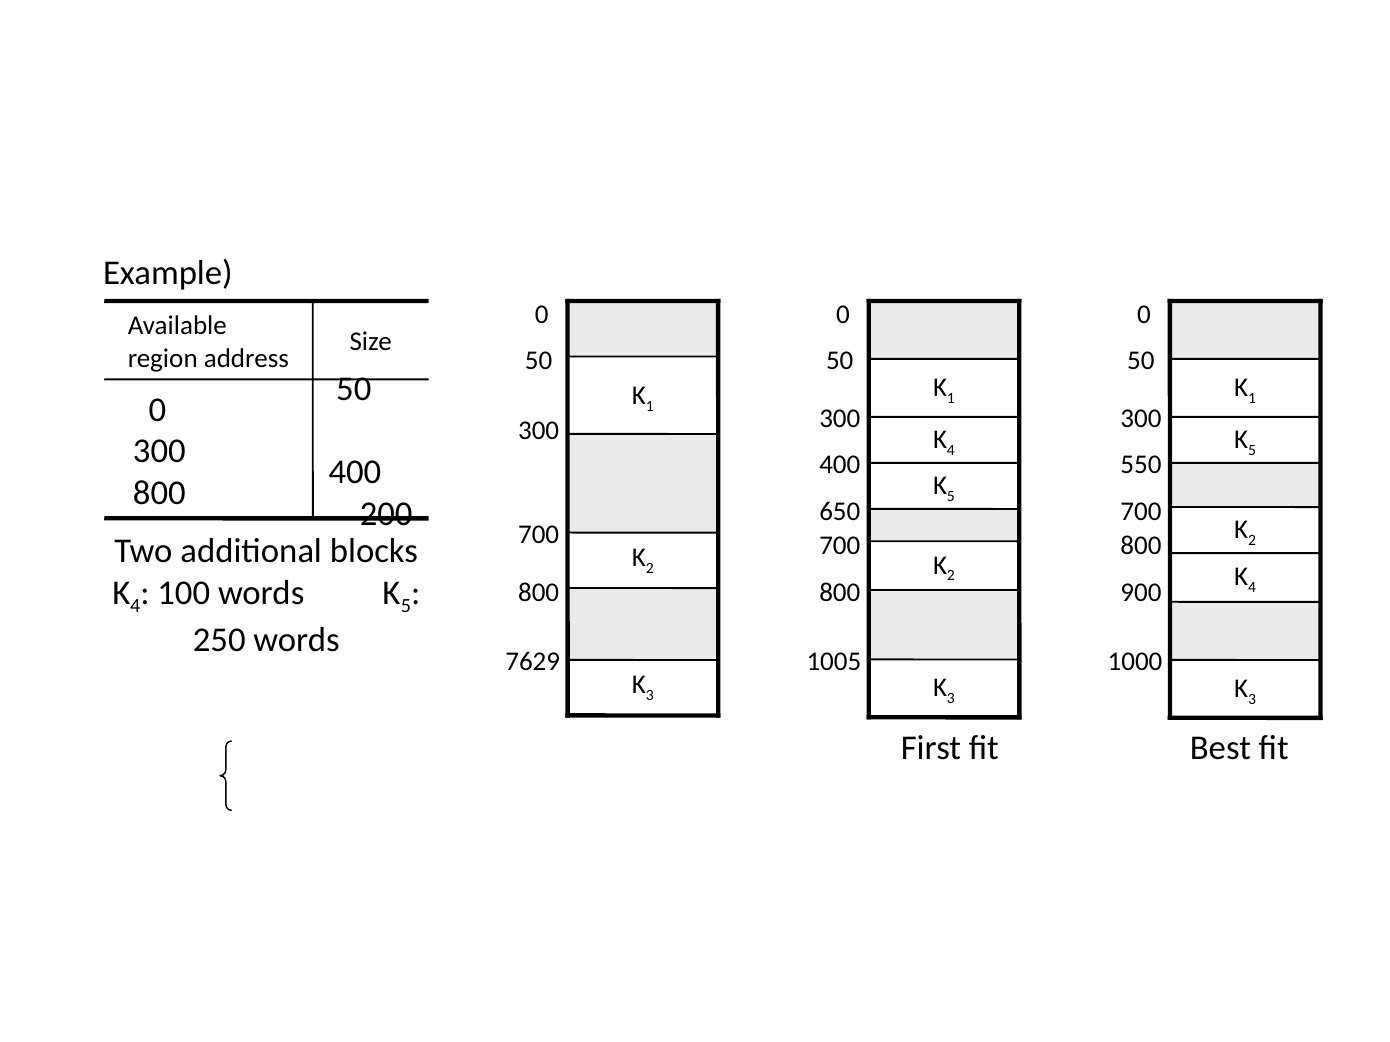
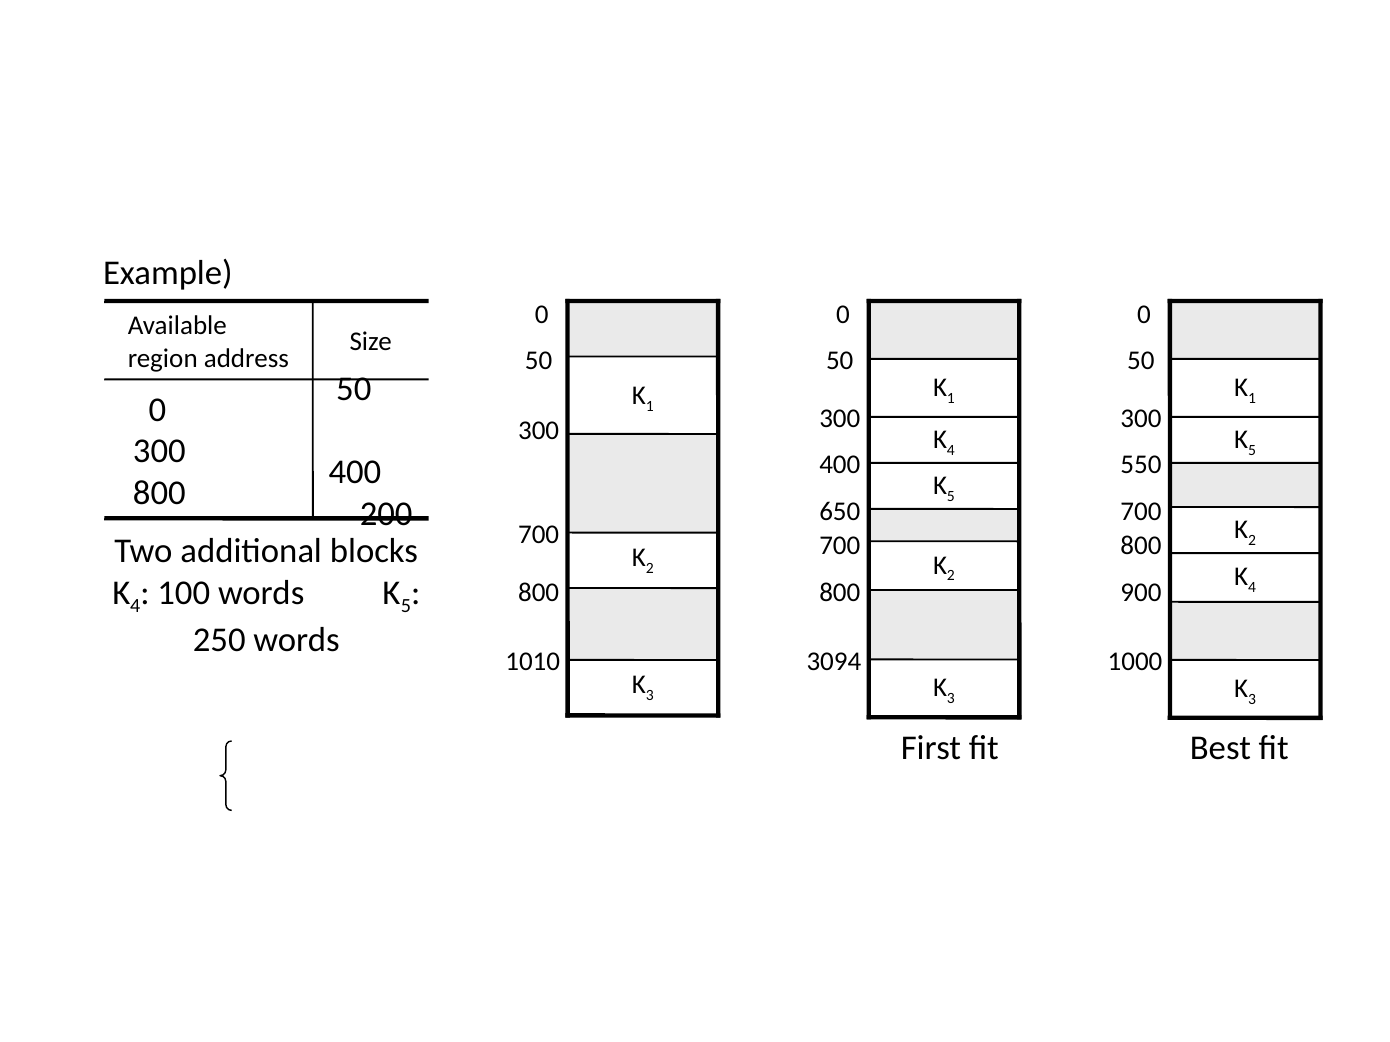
7629: 7629 -> 1010 (533, 662)
1005: 1005 -> 3094 (834, 662)
